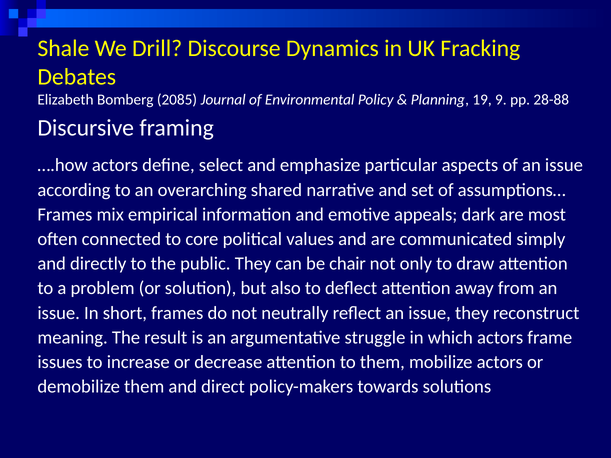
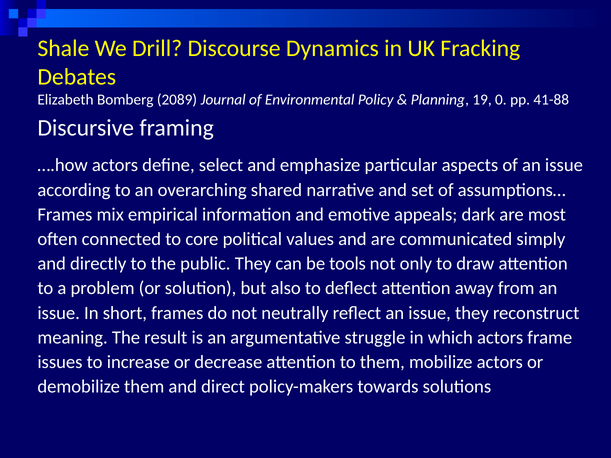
2085: 2085 -> 2089 (177, 100)
9: 9 -> 0 (501, 100)
28-88: 28-88 -> 41-88 (551, 100)
chair: chair -> tools (348, 264)
